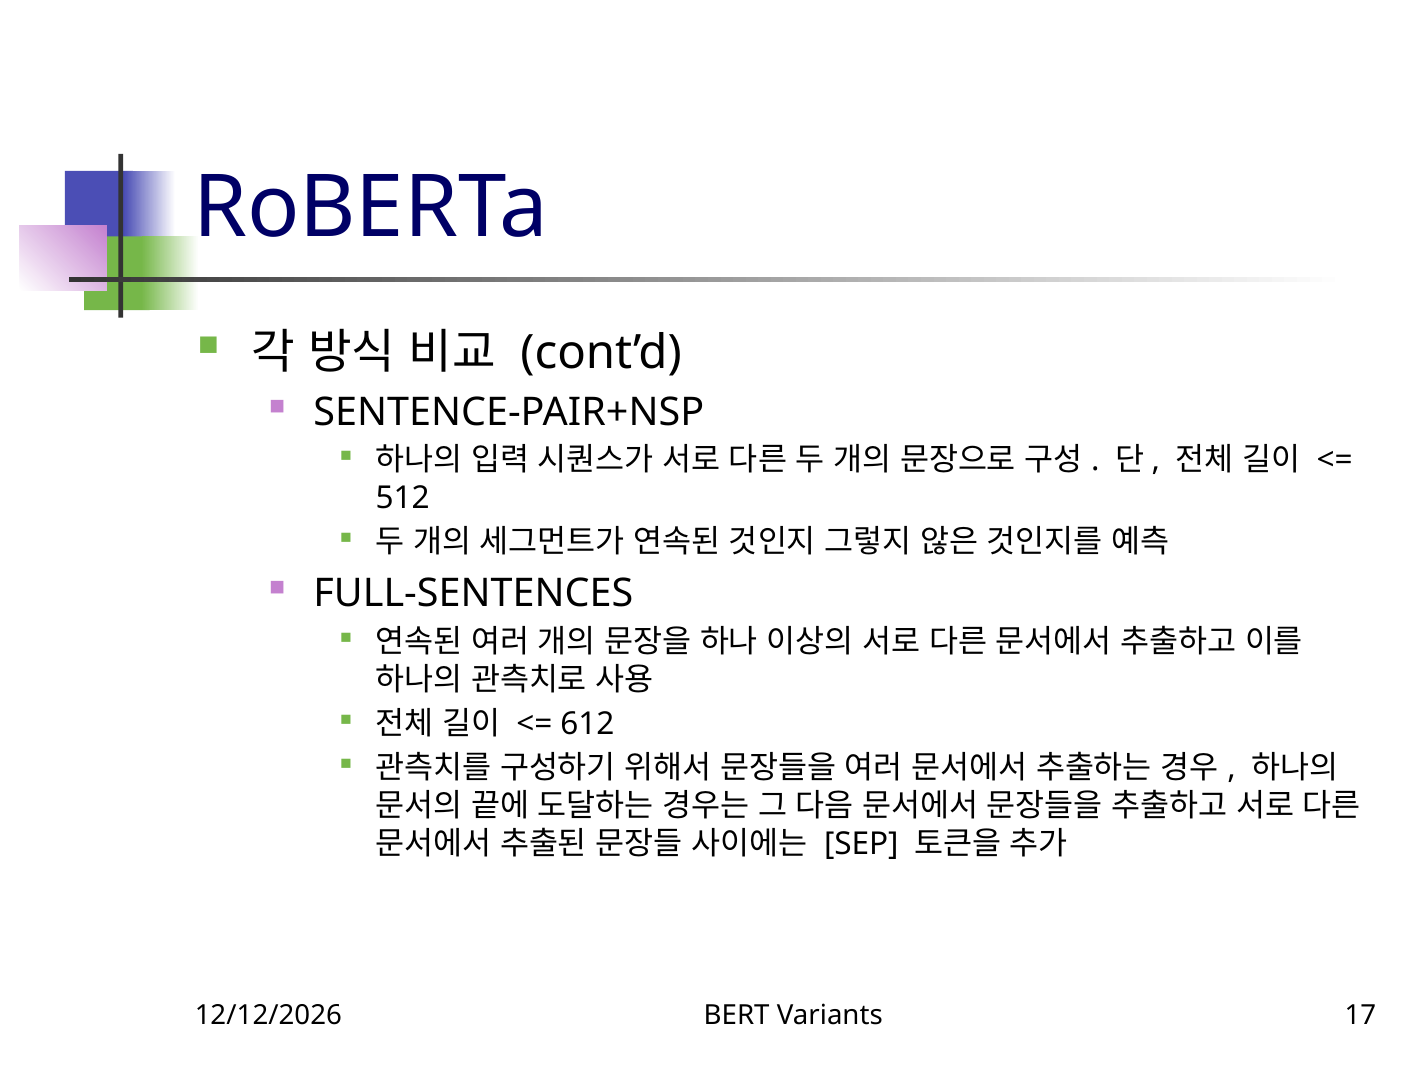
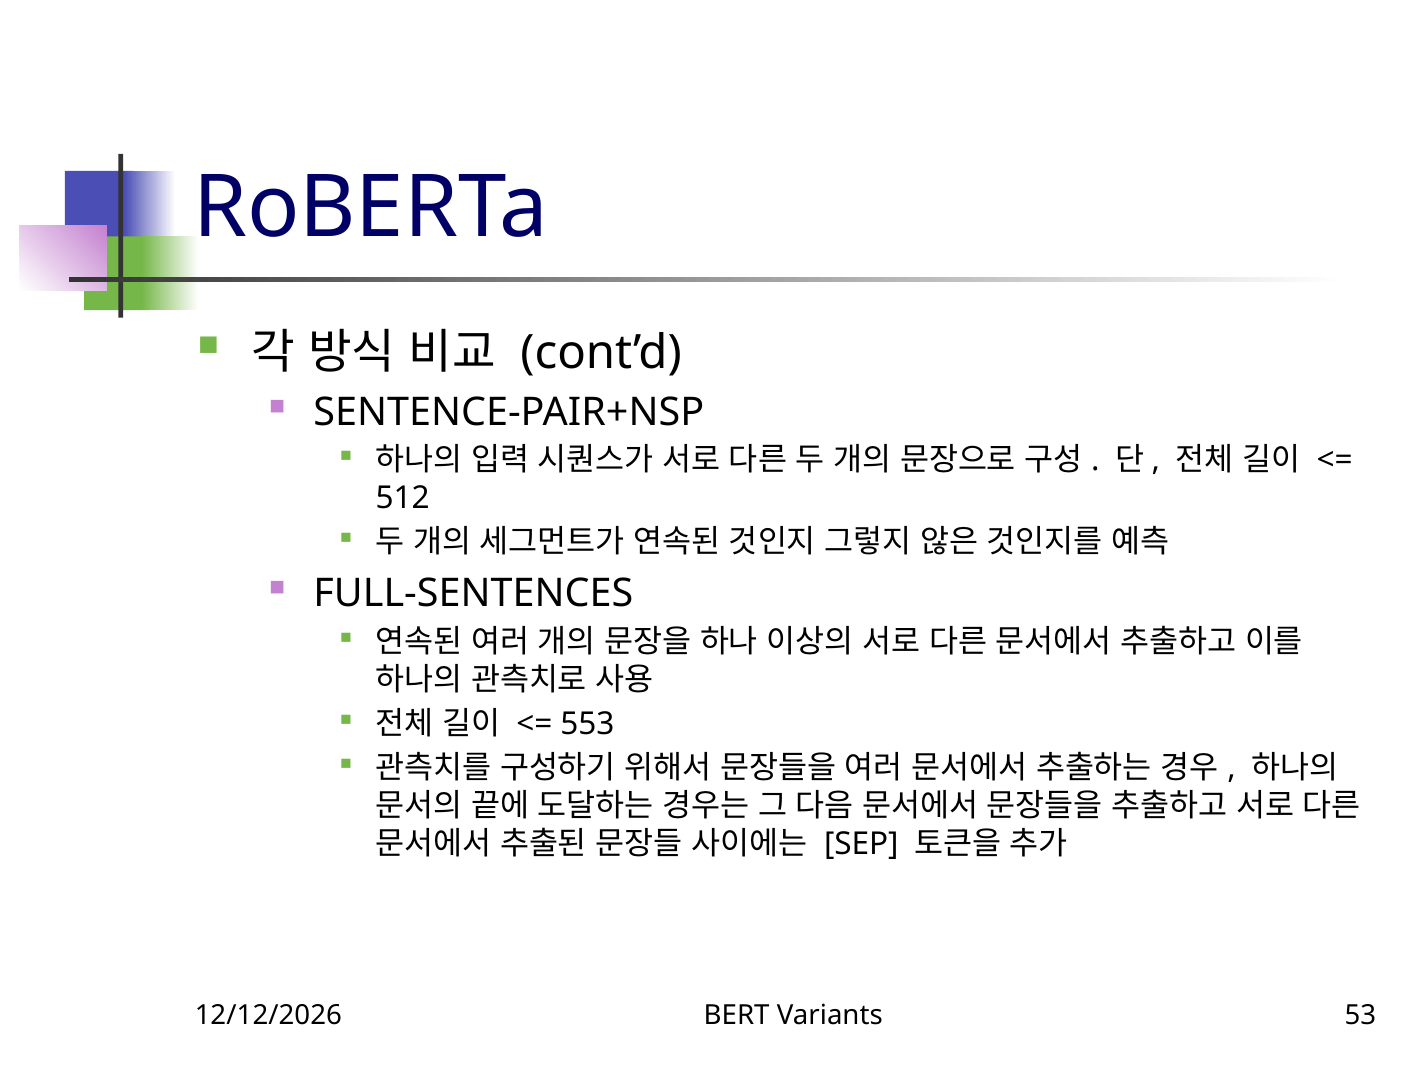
612: 612 -> 553 (587, 724)
17: 17 -> 53 (1361, 1015)
